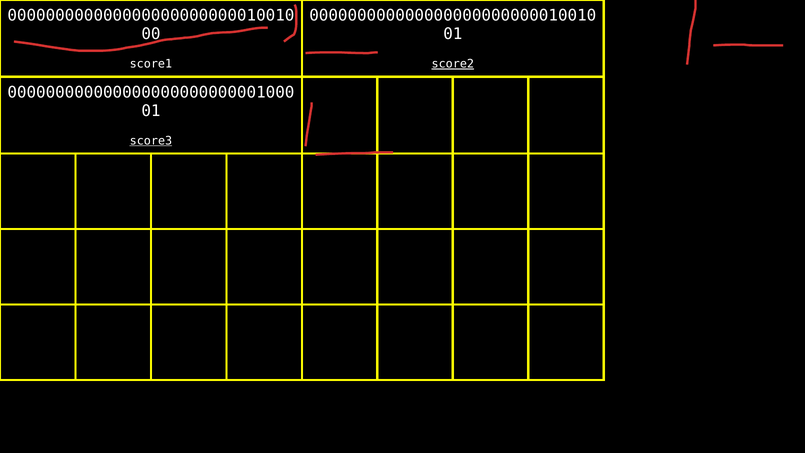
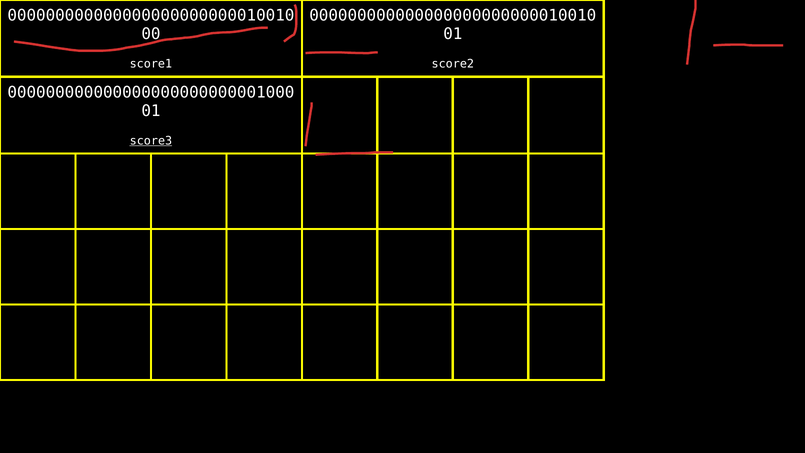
score2 underline: present -> none (453, 64)
